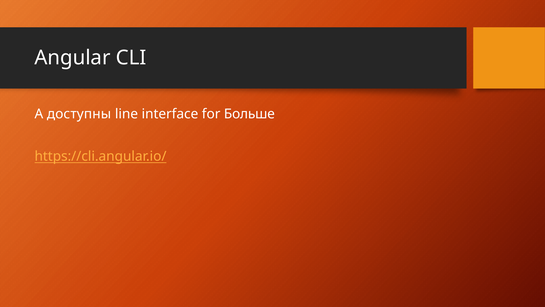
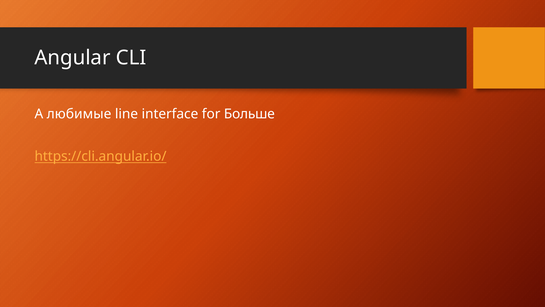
доступны: доступны -> любимые (79, 114)
